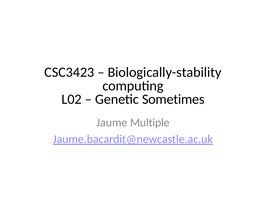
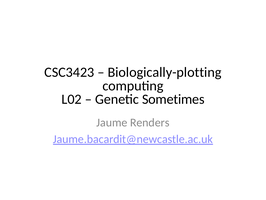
Biologically-stability: Biologically-stability -> Biologically-plotting (165, 72)
Multiple: Multiple -> Renders (150, 122)
